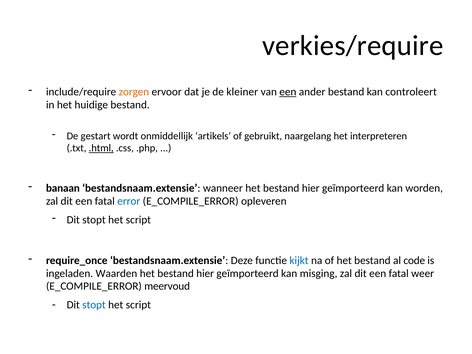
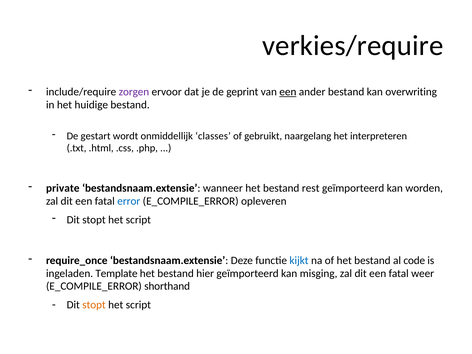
zorgen colour: orange -> purple (134, 92)
kleiner: kleiner -> geprint (242, 92)
controleert: controleert -> overwriting (411, 92)
artikels: artikels -> classes (213, 136)
.html underline: present -> none (101, 148)
banaan: banaan -> private (63, 188)
wanneer het bestand hier: hier -> rest (311, 188)
Waarden: Waarden -> Template (116, 273)
meervoud: meervoud -> shorthand (167, 286)
stopt colour: blue -> orange (94, 305)
